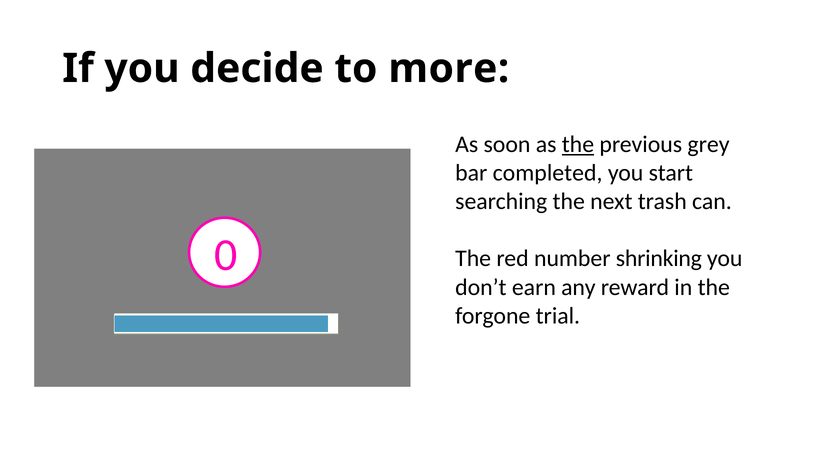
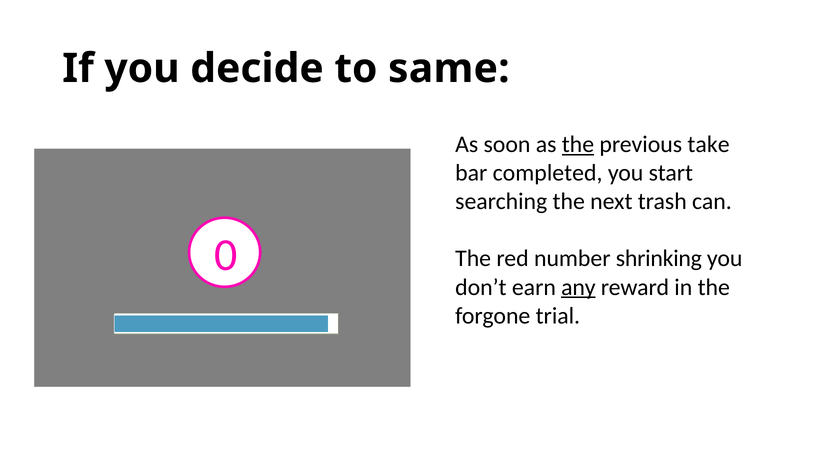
more: more -> same (449, 69)
grey: grey -> take (709, 144)
any underline: none -> present (578, 287)
